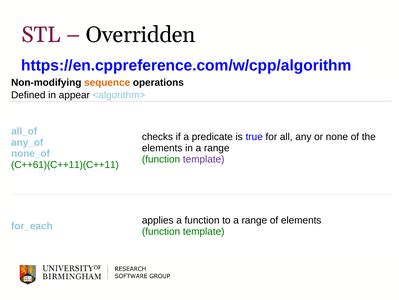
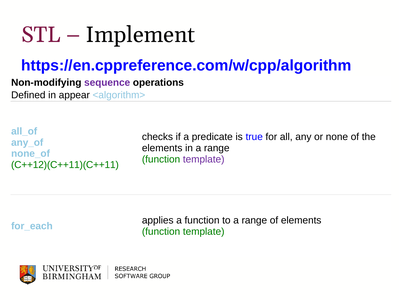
Overridden: Overridden -> Implement (140, 35)
sequence colour: orange -> purple (107, 82)
C++61)(C++11)(C++11: C++61)(C++11)(C++11 -> C++12)(C++11)(C++11 (65, 164)
